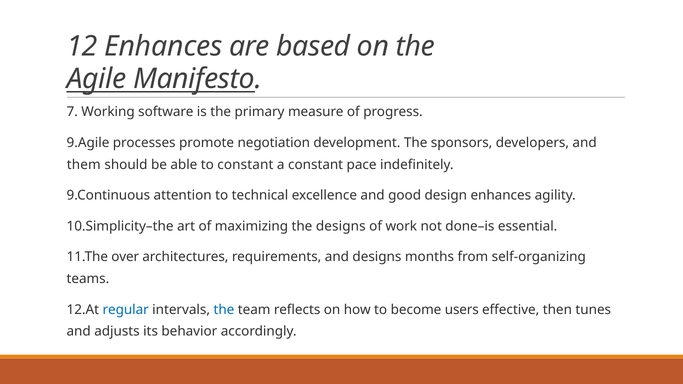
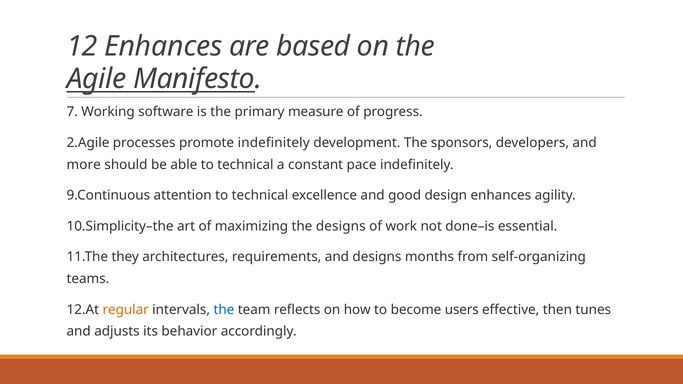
9.Agile: 9.Agile -> 2.Agile (88, 143)
promote negotiation: negotiation -> indefinitely (274, 143)
them: them -> more (84, 165)
able to constant: constant -> technical (245, 165)
over: over -> they (125, 257)
regular colour: blue -> orange (126, 310)
